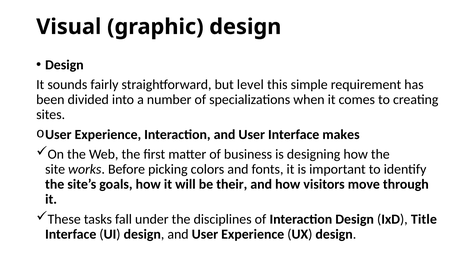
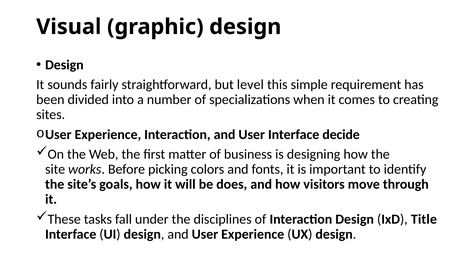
makes: makes -> decide (341, 135)
their: their -> does (232, 184)
